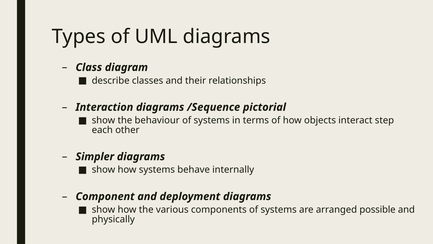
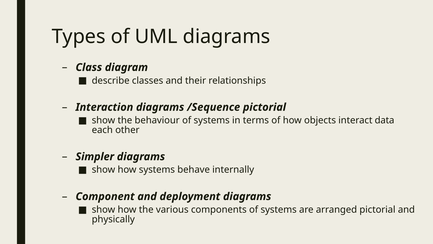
step: step -> data (385, 120)
arranged possible: possible -> pictorial (377, 209)
